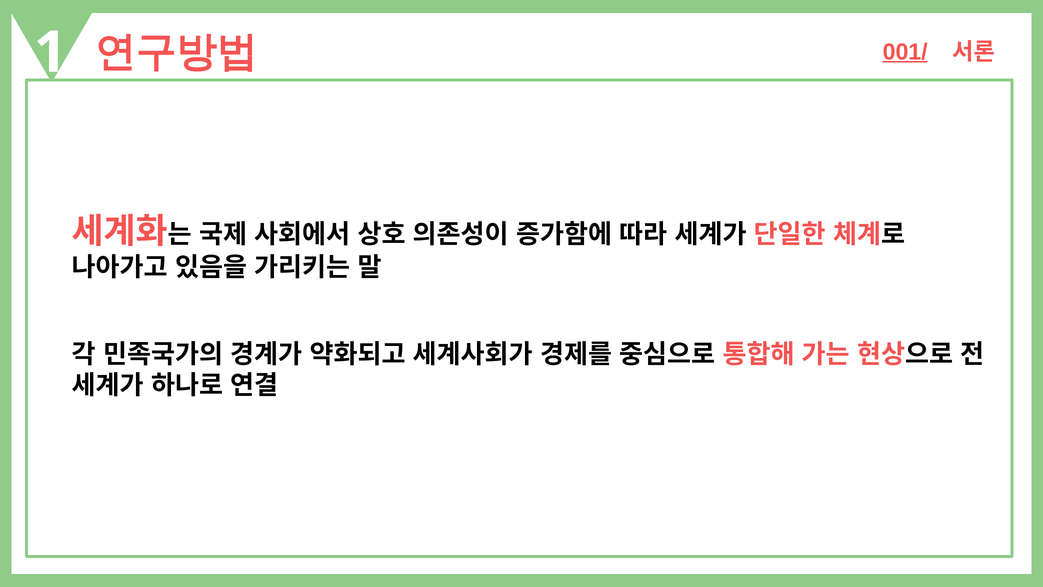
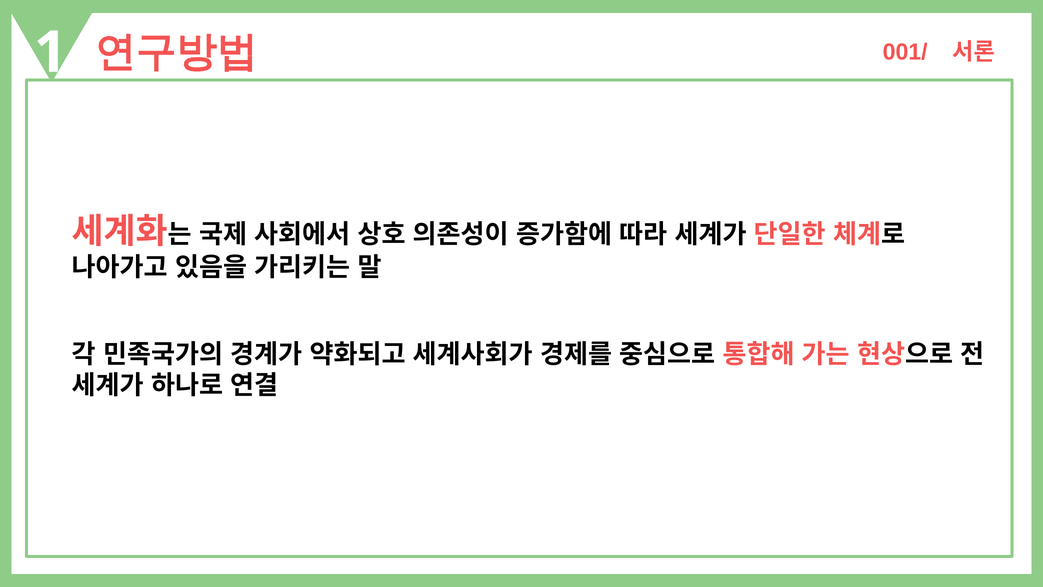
001/ underline: present -> none (905, 52)
